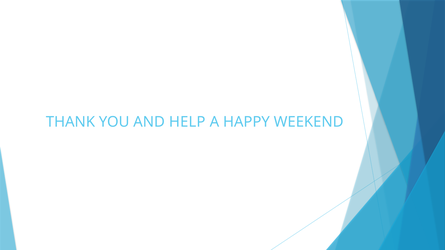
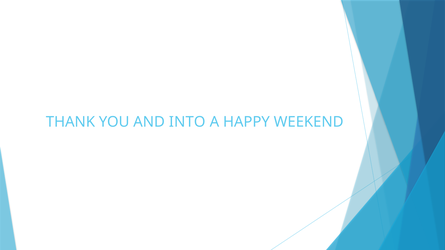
HELP: HELP -> INTO (187, 122)
